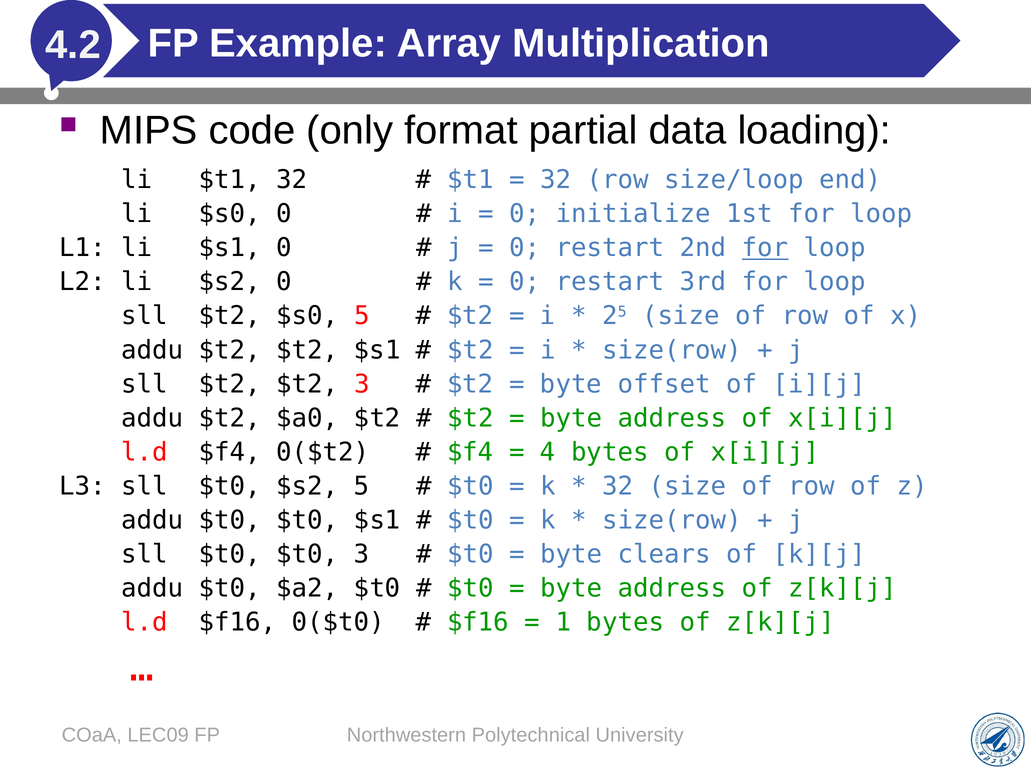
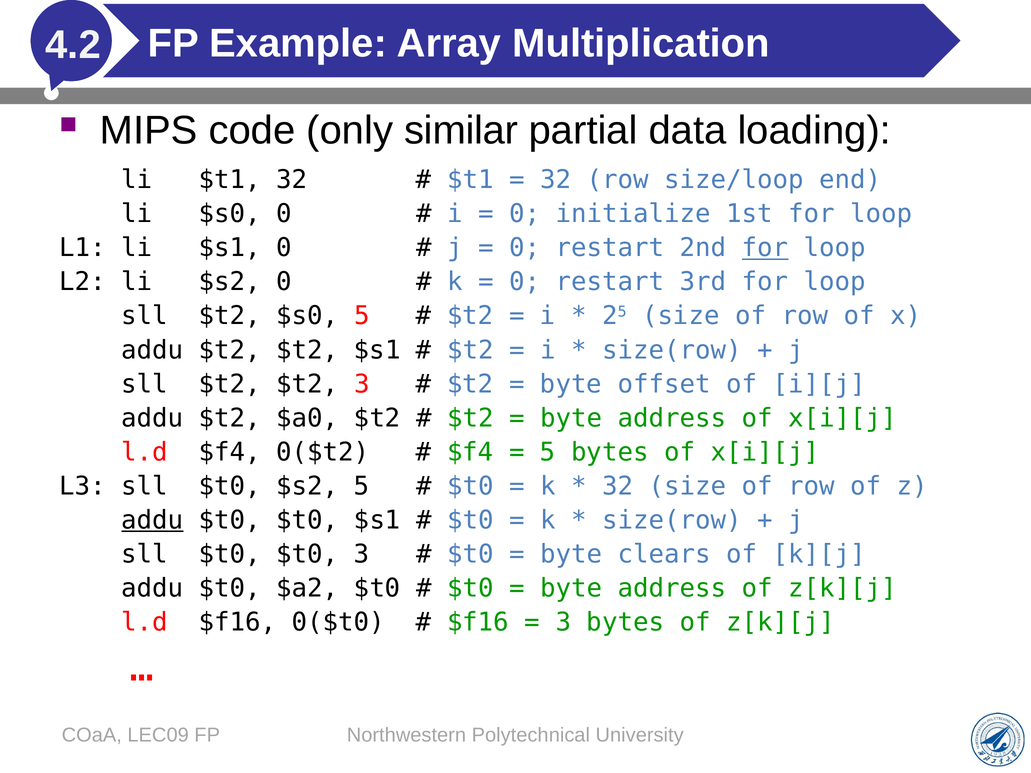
format: format -> similar (461, 130)
4: 4 -> 5 (548, 452)
addu underline: none -> present (152, 520)
1: 1 -> 3 (563, 622)
